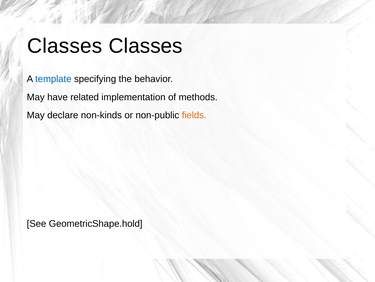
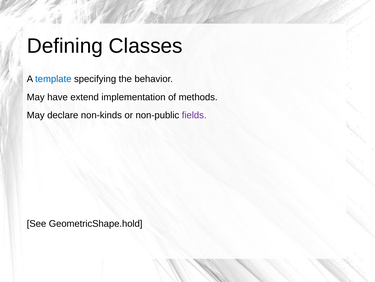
Classes: Classes -> Defining (65, 46)
related: related -> extend (85, 97)
fields colour: orange -> purple (194, 115)
